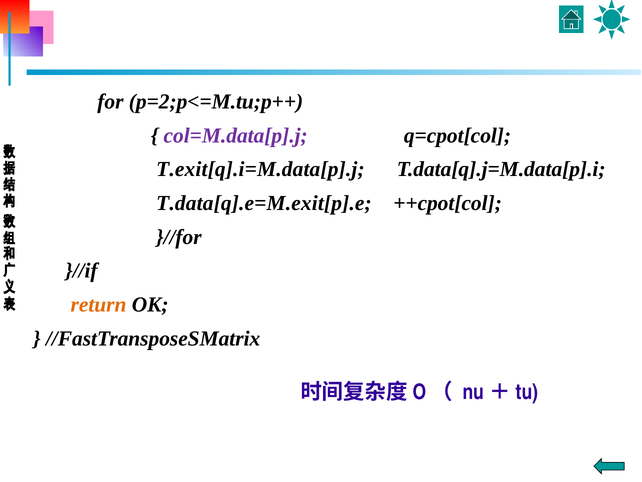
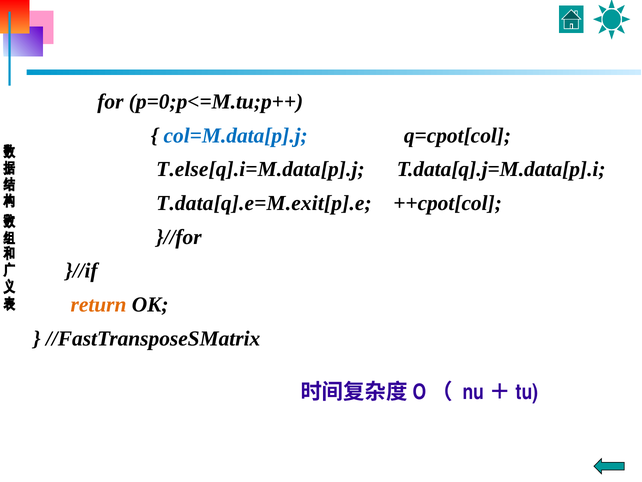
p=2;p<=M.tu;p++: p=2;p<=M.tu;p++ -> p=0;p<=M.tu;p++ (216, 102)
col=M.data[p].j colour: purple -> blue (236, 135)
T.exit[q].i=M.data[p].j: T.exit[q].i=M.data[p].j -> T.else[q].i=M.data[p].j (260, 169)
